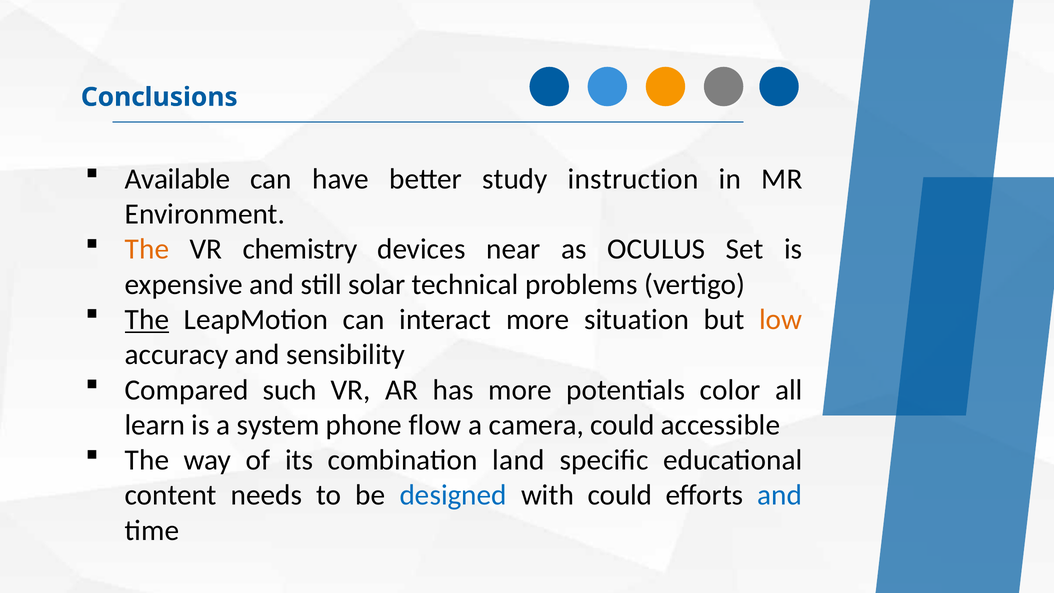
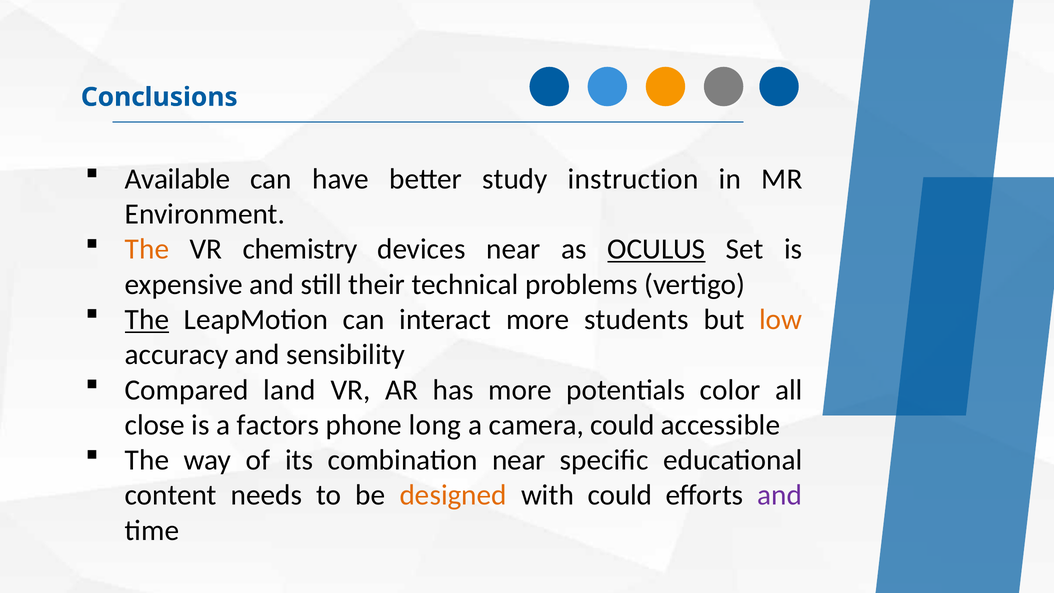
OCULUS underline: none -> present (656, 249)
solar: solar -> their (377, 284)
situation: situation -> students (636, 319)
such: such -> land (289, 390)
learn: learn -> close (155, 425)
system: system -> factors (278, 425)
flow: flow -> long (435, 425)
combination land: land -> near (519, 460)
designed colour: blue -> orange (453, 495)
and colour: blue -> purple (780, 495)
